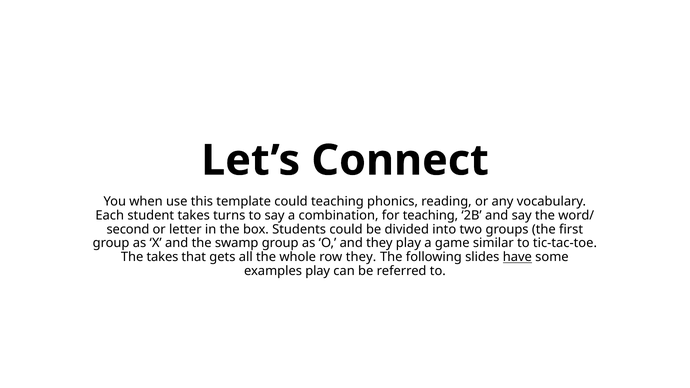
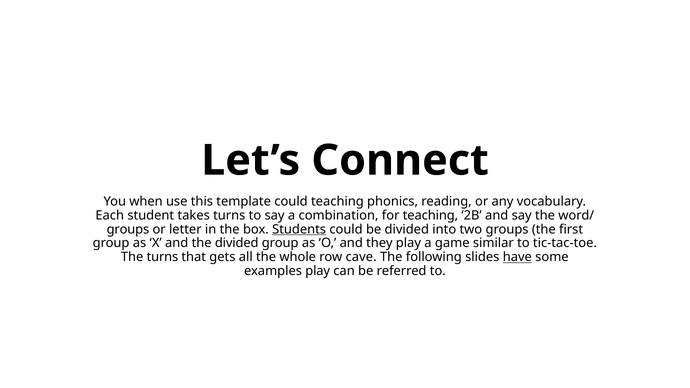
second: second -> groups (128, 229)
Students underline: none -> present (299, 229)
the swamp: swamp -> divided (237, 243)
The takes: takes -> turns (162, 257)
row they: they -> cave (361, 257)
